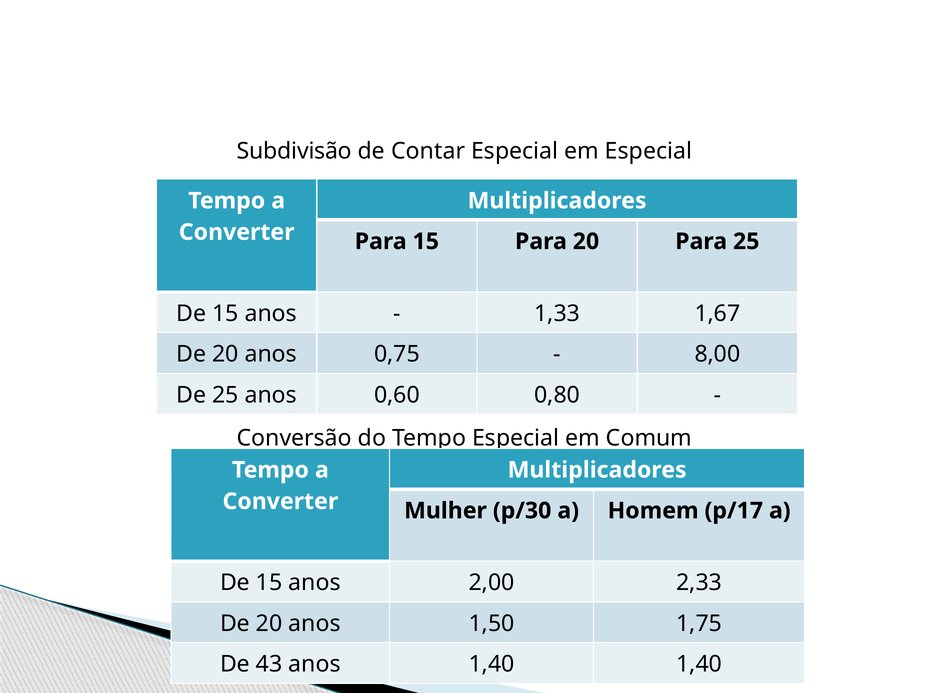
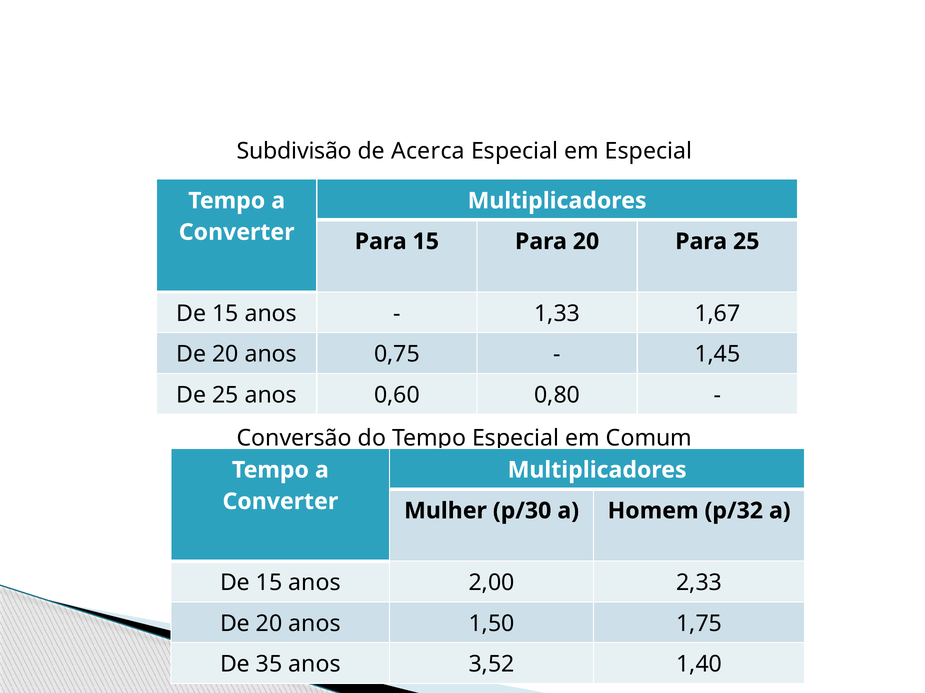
Contar: Contar -> Acerca (428, 151)
8,00: 8,00 -> 1,45 (717, 355)
p/17: p/17 -> p/32 (734, 511)
43: 43 -> 35 (269, 665)
anos 1,40: 1,40 -> 3,52 (492, 665)
